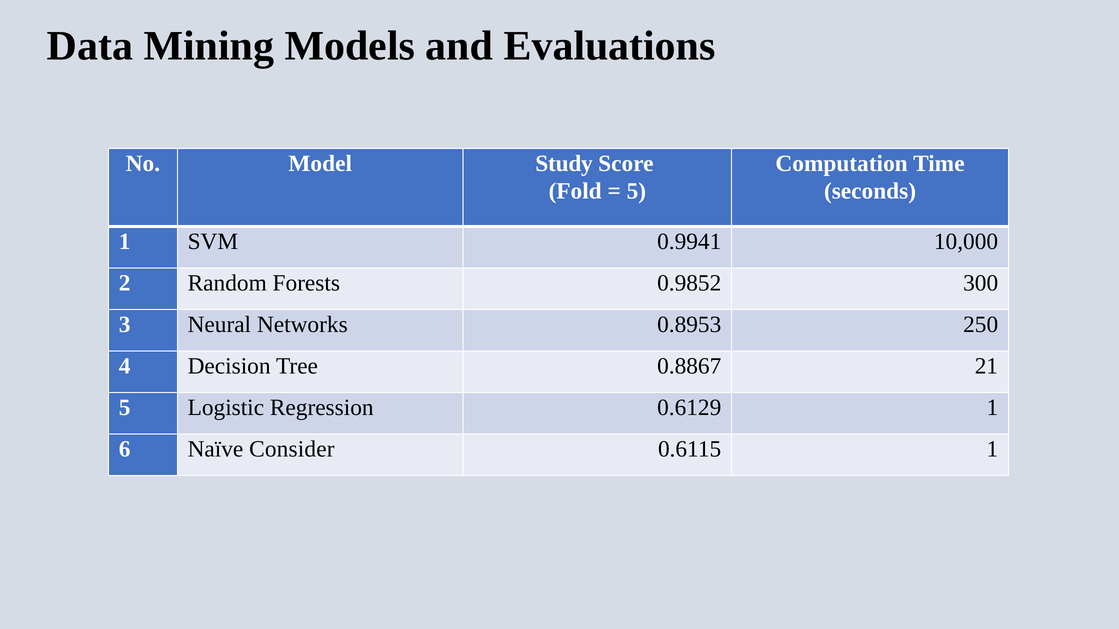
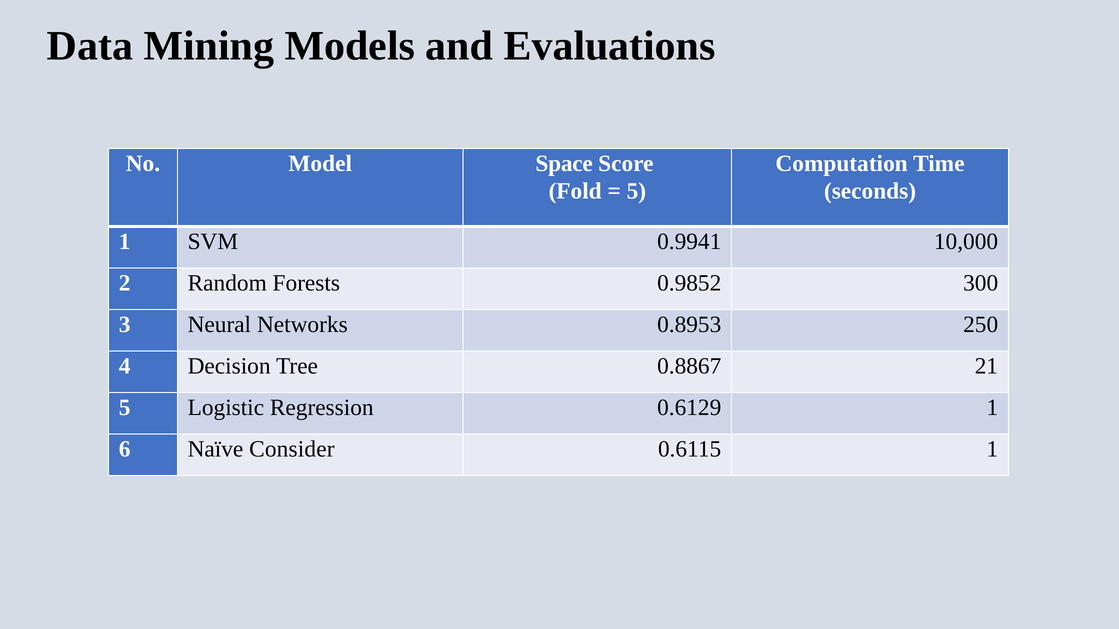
Study: Study -> Space (564, 164)
